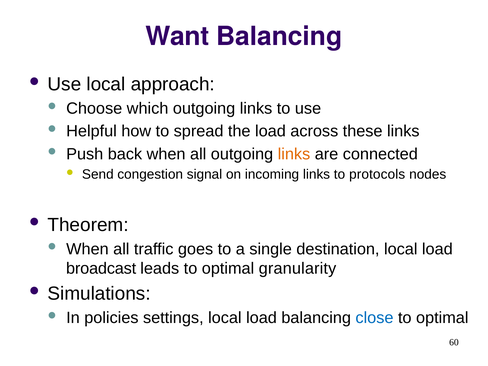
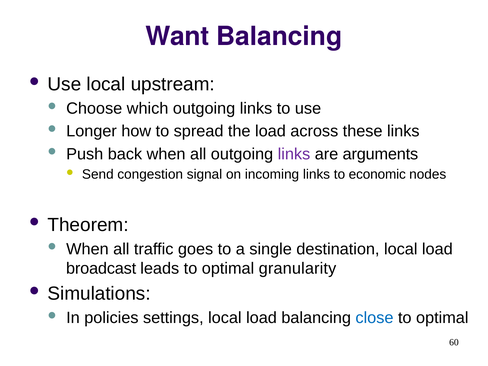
approach: approach -> upstream (173, 84)
Helpful: Helpful -> Longer (92, 131)
links colour: orange -> purple (294, 154)
connected: connected -> arguments (380, 154)
protocols: protocols -> economic (377, 174)
